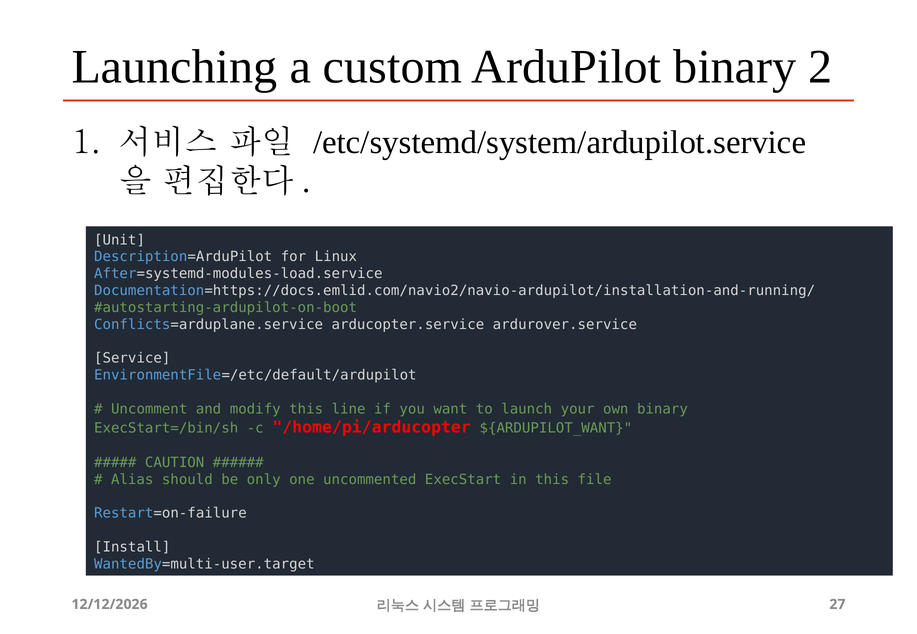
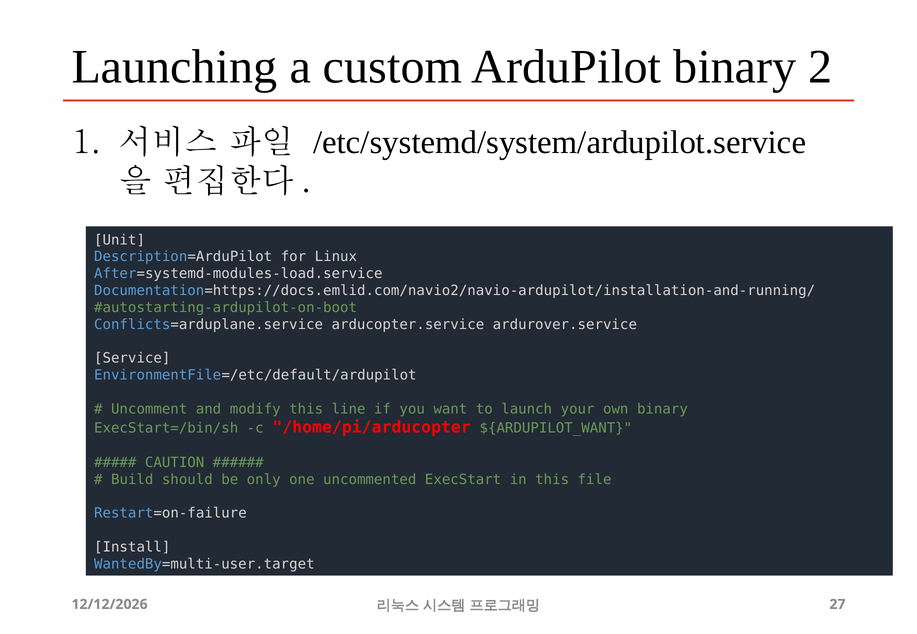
Alias: Alias -> Build (132, 480)
